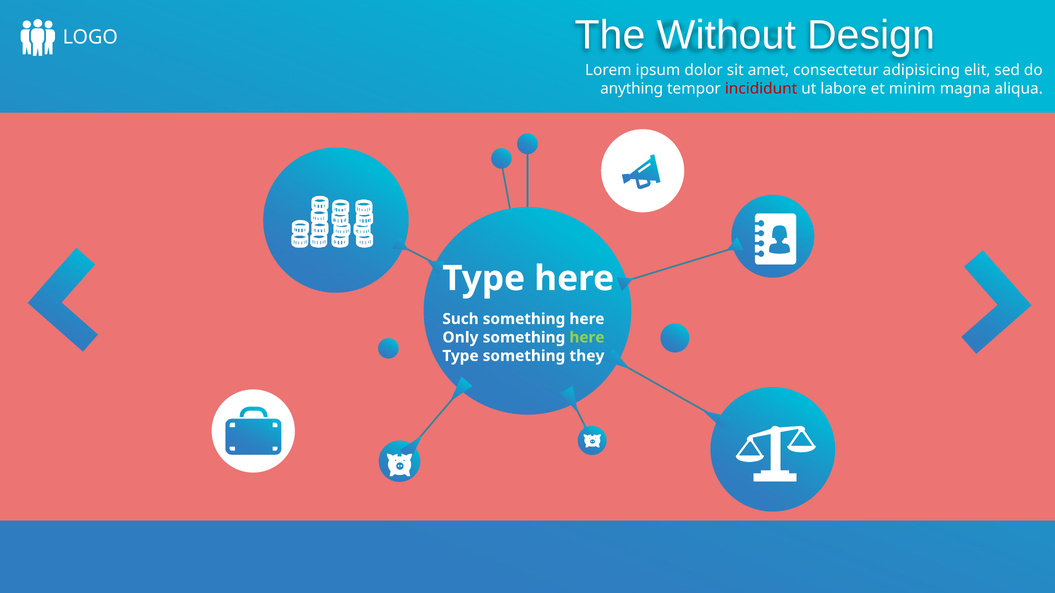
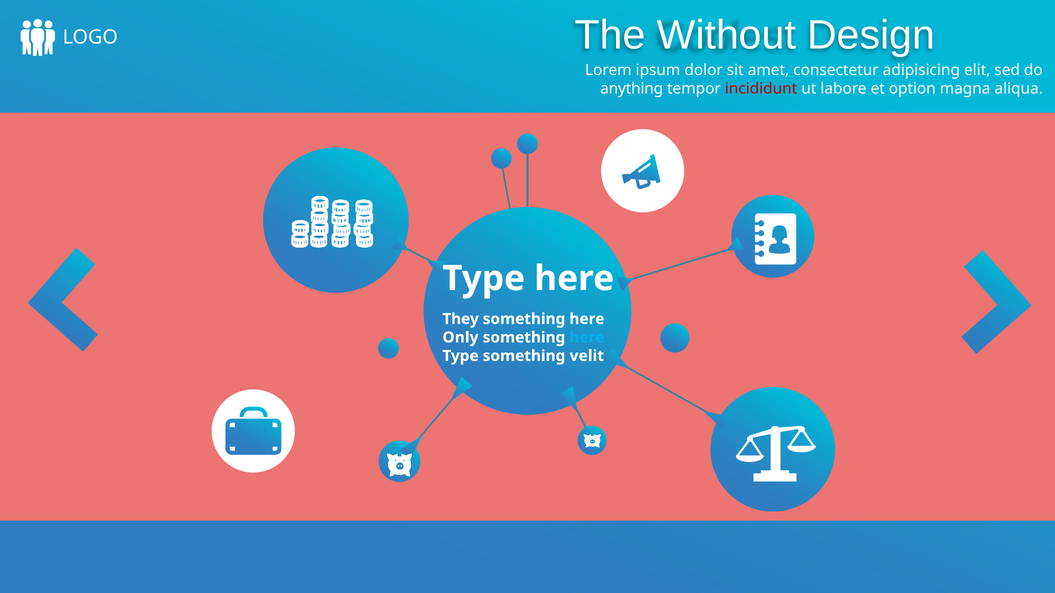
minim: minim -> option (912, 89)
Such: Such -> They (461, 319)
here colour: light green -> light blue (587, 338)
they: they -> velit (587, 356)
